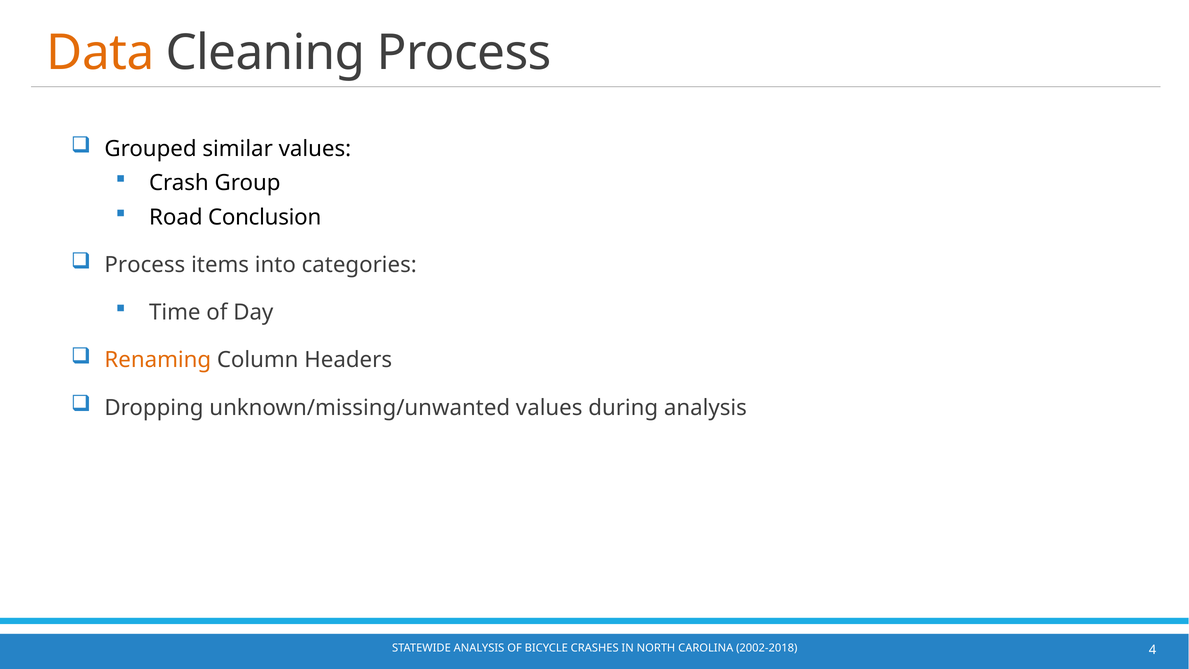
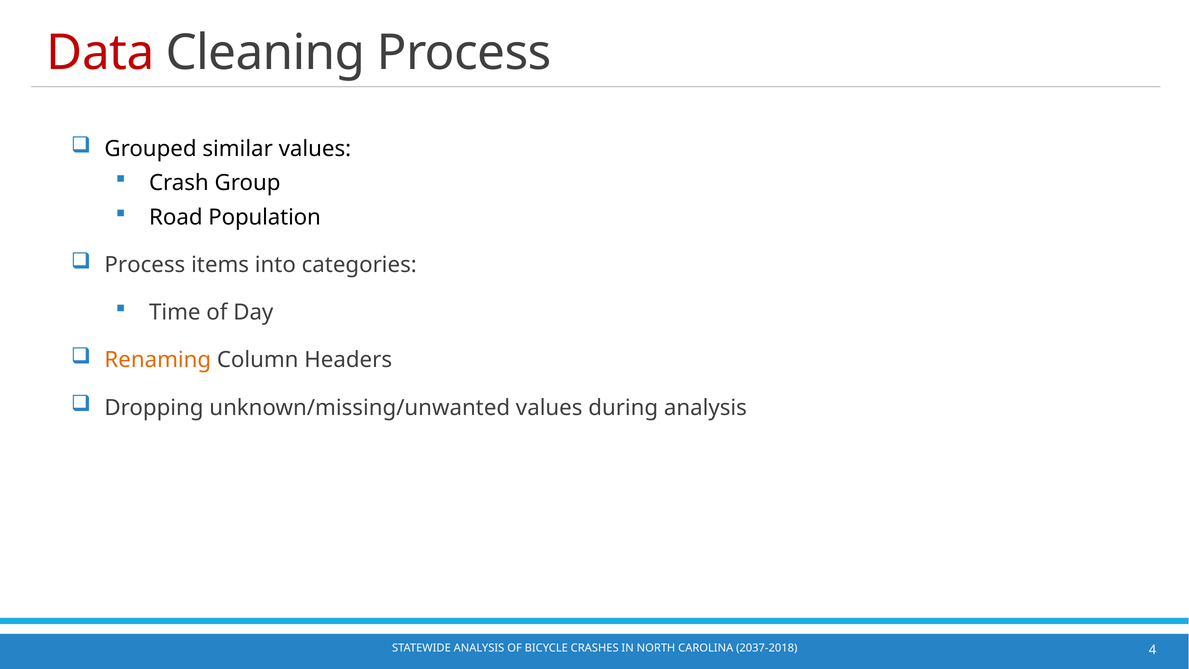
Data colour: orange -> red (100, 53)
Conclusion: Conclusion -> Population (265, 217)
2002-2018: 2002-2018 -> 2037-2018 (767, 648)
